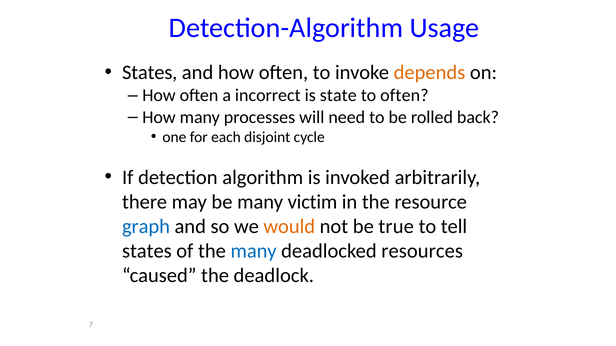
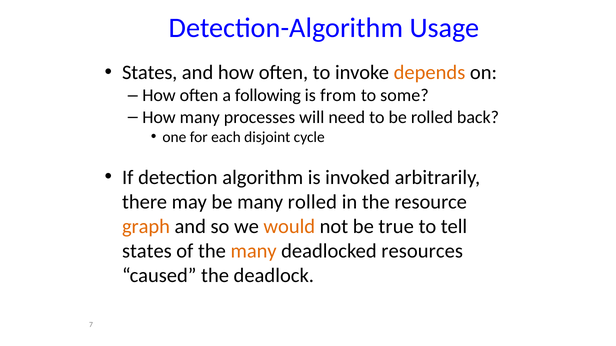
incorrect: incorrect -> following (268, 96)
state: state -> from (338, 96)
to often: often -> some (404, 96)
many victim: victim -> rolled (312, 202)
graph colour: blue -> orange (146, 227)
many colour: blue -> orange (254, 251)
